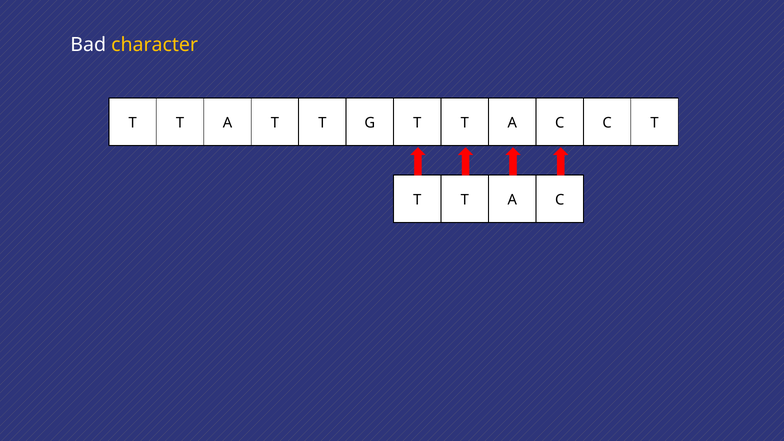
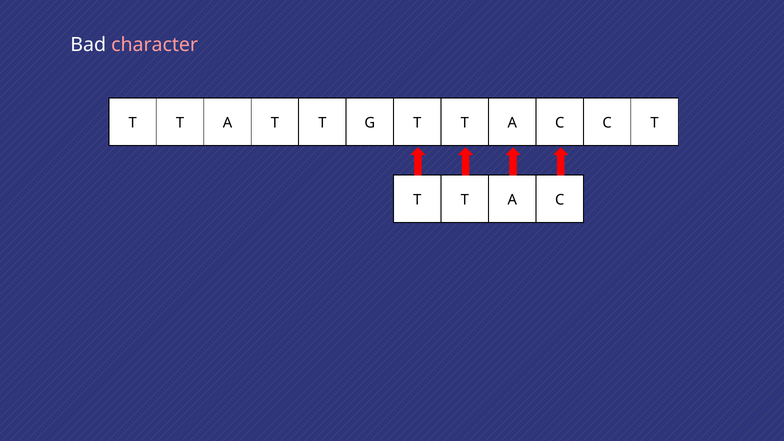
character colour: yellow -> pink (155, 45)
